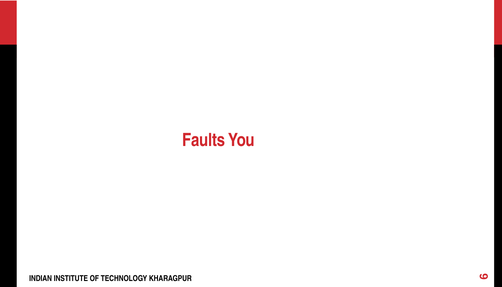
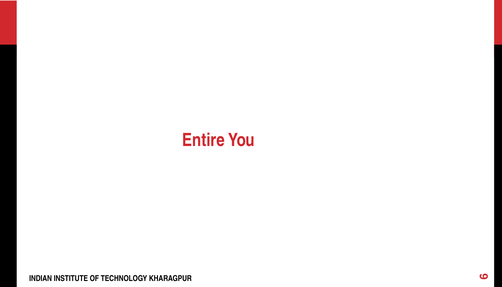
Faults: Faults -> Entire (204, 140)
